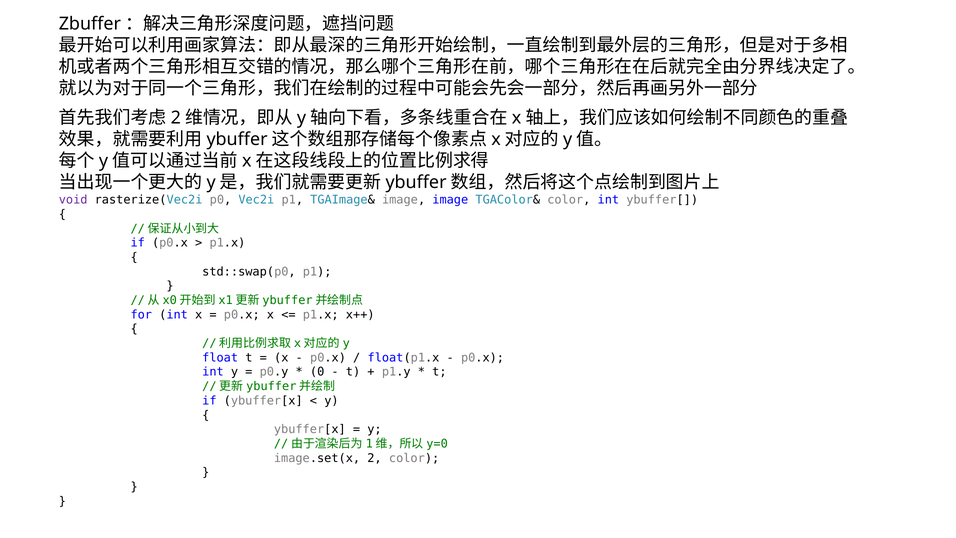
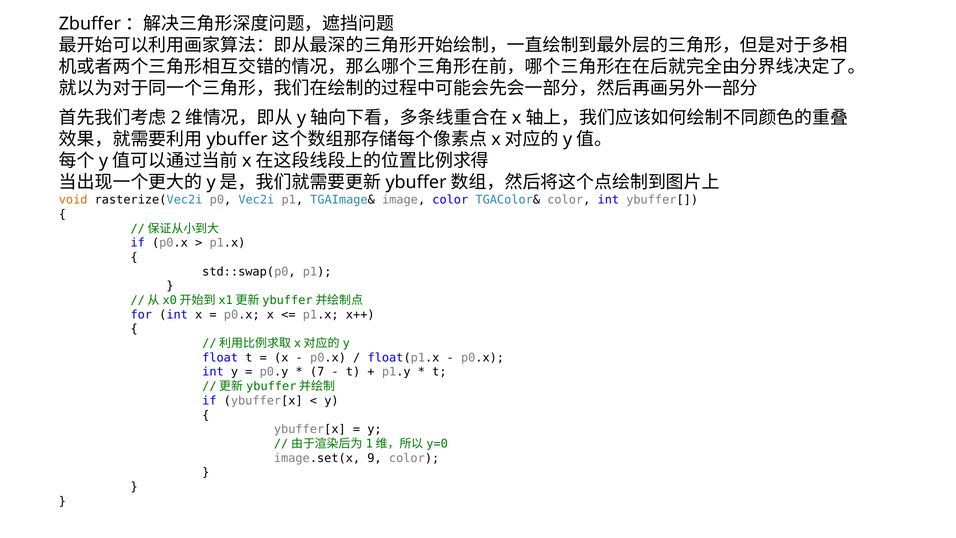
void colour: purple -> orange (73, 200)
image image: image -> color (450, 200)
0: 0 -> 7 (317, 372)
2: 2 -> 9 (374, 458)
